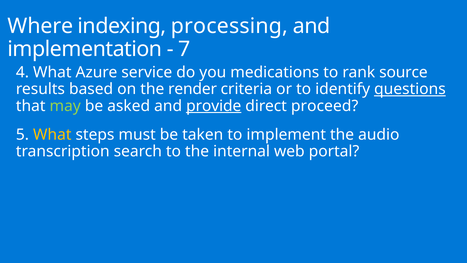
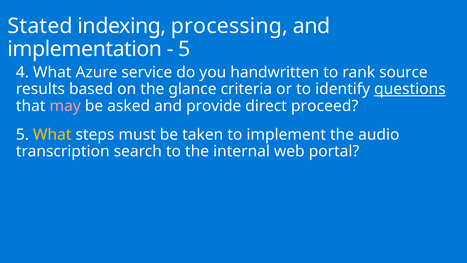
Where: Where -> Stated (40, 26)
7: 7 -> 5 (184, 49)
medications: medications -> handwritten (275, 72)
render: render -> glance (192, 89)
may colour: light green -> pink (65, 106)
provide underline: present -> none (214, 106)
